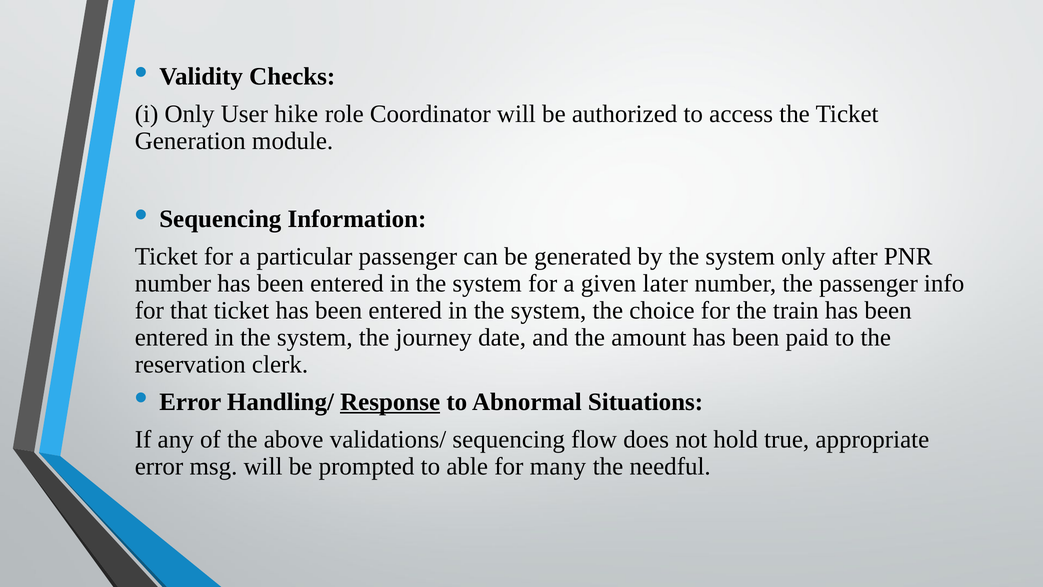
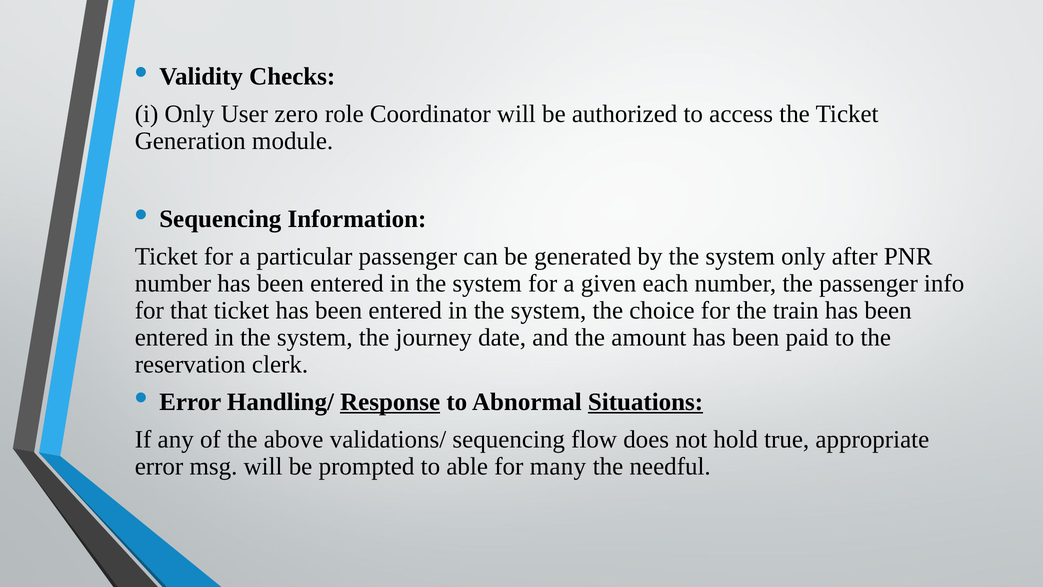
hike: hike -> zero (296, 114)
later: later -> each (665, 283)
Situations underline: none -> present (646, 402)
